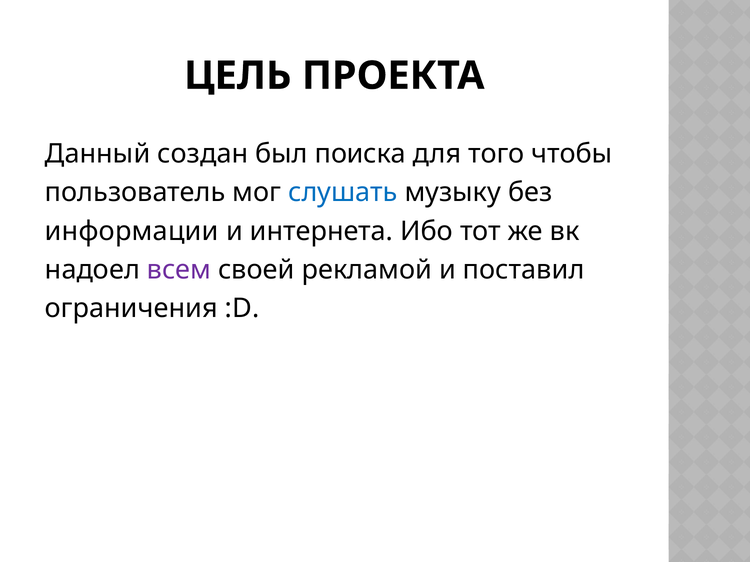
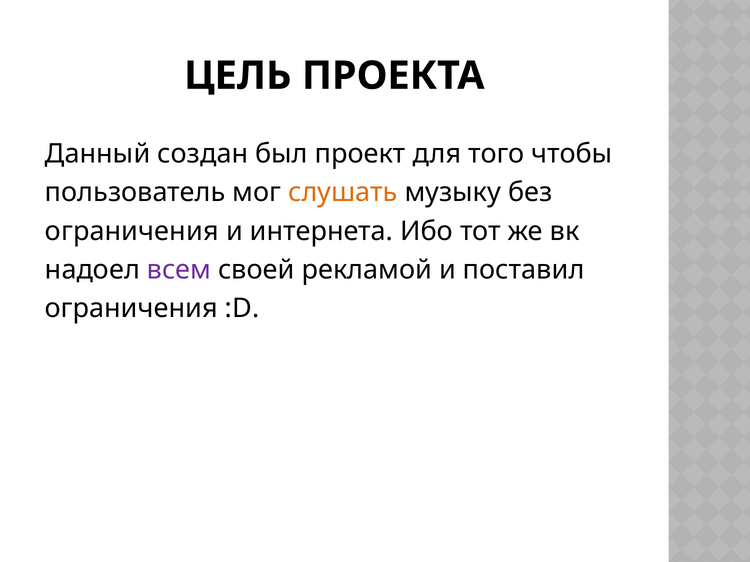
поиска: поиска -> проект (360, 154)
слушать colour: blue -> orange (343, 193)
информации: информации -> ограничения (132, 231)
